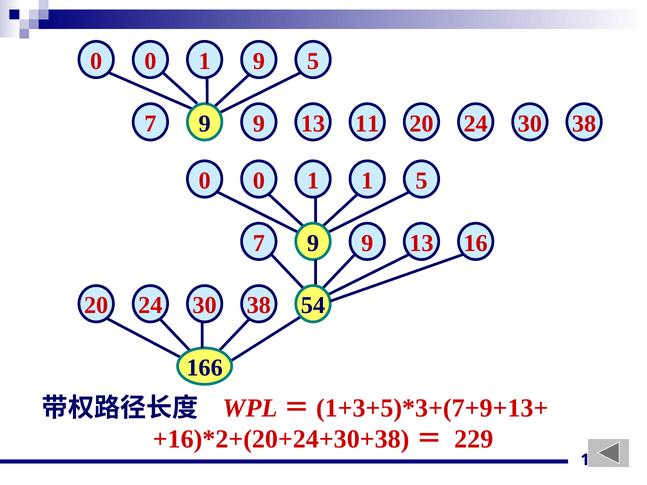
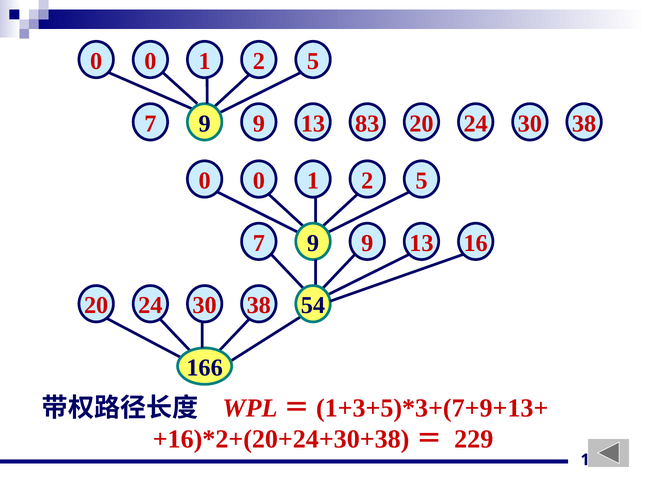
9: 9 -> 2 (259, 61)
11: 11 -> 83 (367, 124)
1: 1 -> 2 (367, 181)
